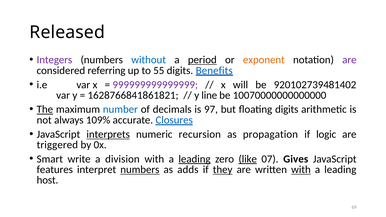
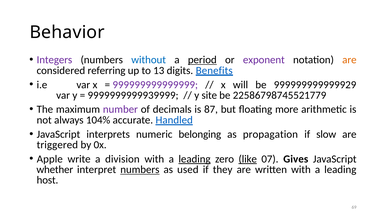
Released: Released -> Behavior (67, 32)
exponent colour: orange -> purple (264, 60)
are colour: purple -> orange (349, 60)
55: 55 -> 13 (159, 71)
920102739481402: 920102739481402 -> 999999999999929 (315, 85)
1628766841861821: 1628766841861821 -> 9999999999939999 (133, 95)
line: line -> site (209, 95)
10070000000000000: 10070000000000000 -> 22586798745521779 (280, 95)
The underline: present -> none (45, 109)
number colour: blue -> purple (120, 109)
97: 97 -> 87 (211, 109)
floating digits: digits -> more (287, 109)
109%: 109% -> 104% (98, 120)
Closures: Closures -> Handled (174, 120)
interprets underline: present -> none (108, 134)
recursion: recursion -> belonging (200, 134)
logic: logic -> slow (326, 134)
Smart: Smart -> Apple (50, 159)
features: features -> whether (55, 170)
adds: adds -> used (188, 170)
they underline: present -> none (223, 170)
with underline: present -> none (301, 170)
